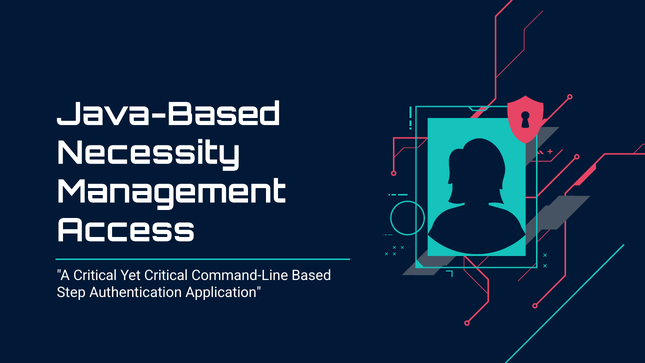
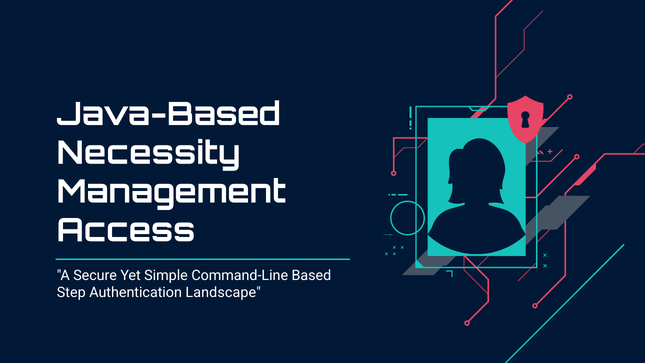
A Critical: Critical -> Secure (95, 275)
Yet Critical: Critical -> Simple (166, 275)
Application: Application -> Landscape (223, 292)
